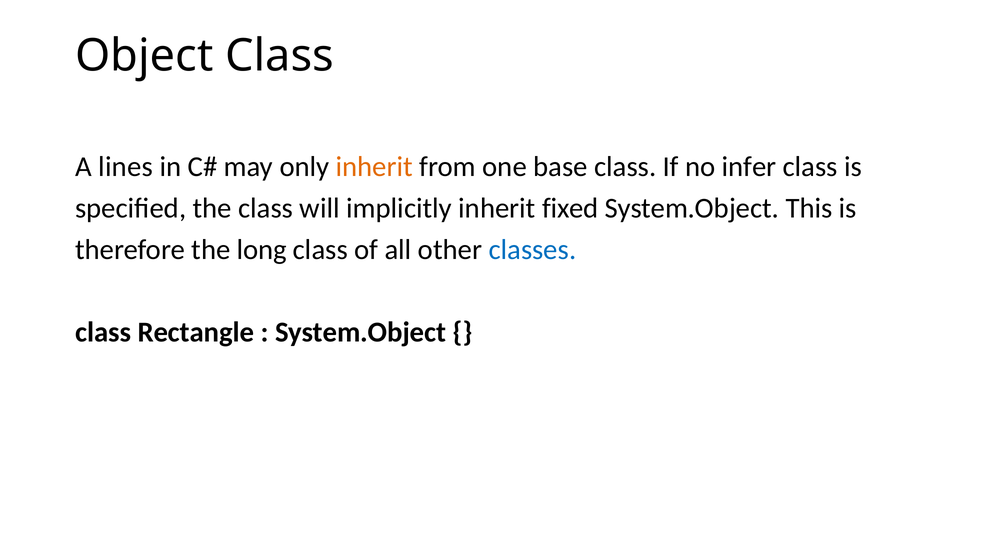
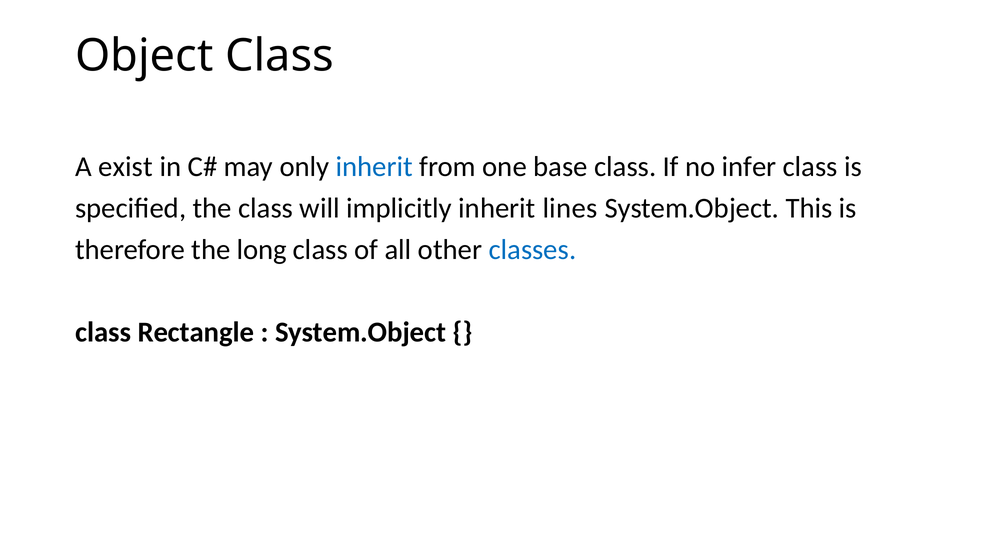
lines: lines -> exist (126, 167)
inherit colour: orange -> blue (374, 167)
fixed: fixed -> lines (570, 208)
